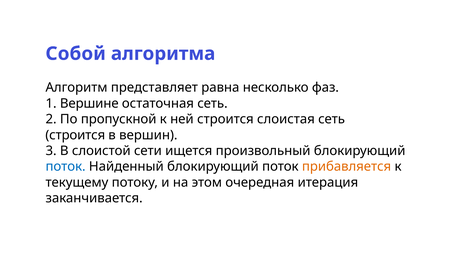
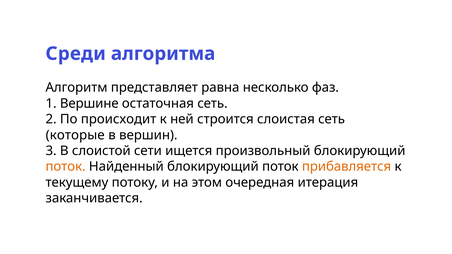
Собой: Собой -> Среди (76, 54)
пропускной: пропускной -> происходит (119, 119)
строится: строится -> которые (75, 135)
поток colour: blue -> orange (66, 167)
